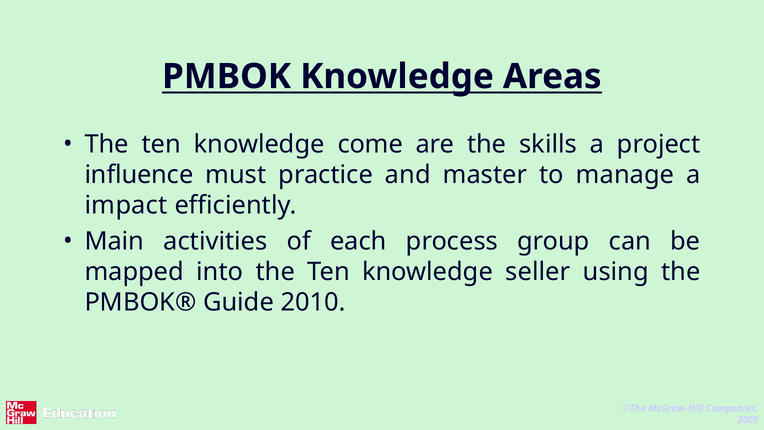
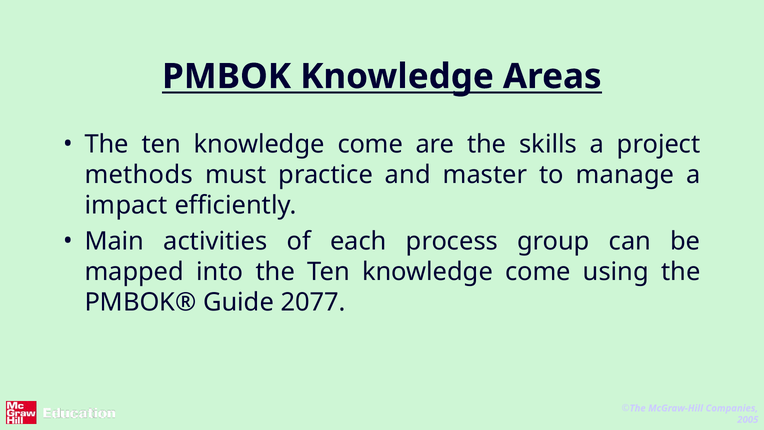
influence: influence -> methods (139, 175)
seller: seller -> come (538, 272)
2010: 2010 -> 2077 (313, 302)
